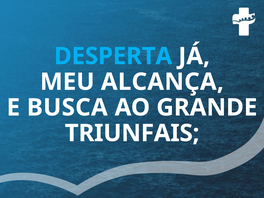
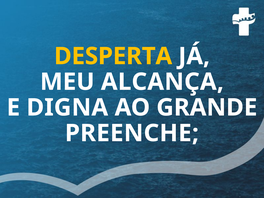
DESPERTA colour: light blue -> yellow (113, 56)
BUSCA: BUSCA -> DIGNA (67, 108)
TRIUNFAIS: TRIUNFAIS -> PREENCHE (132, 133)
